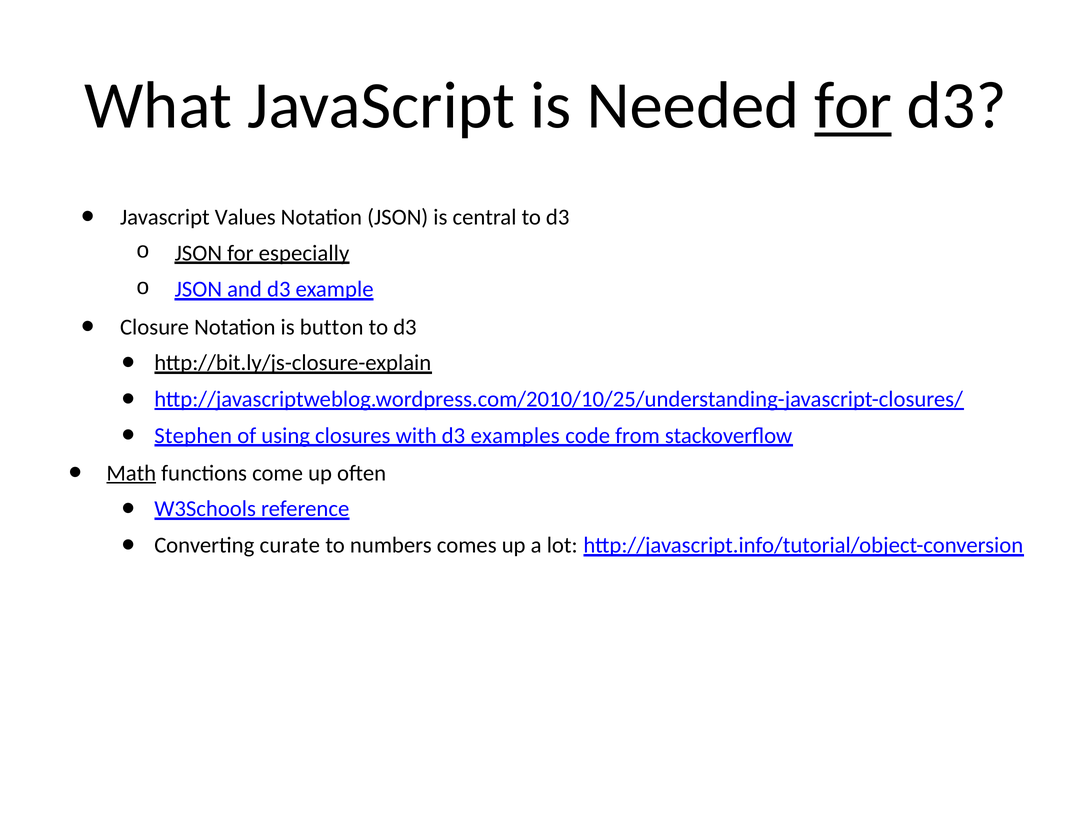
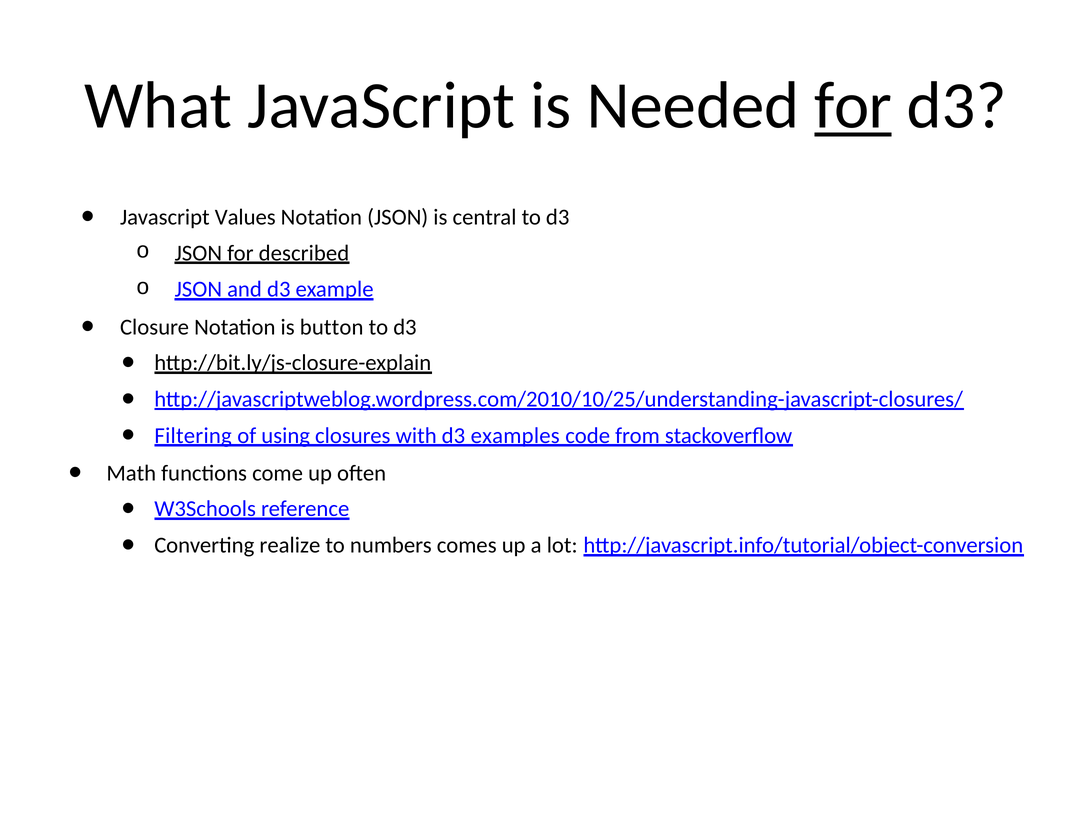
especially: especially -> described (304, 253)
Stephen: Stephen -> Filtering (193, 436)
Math underline: present -> none (131, 473)
curate: curate -> realize (290, 545)
